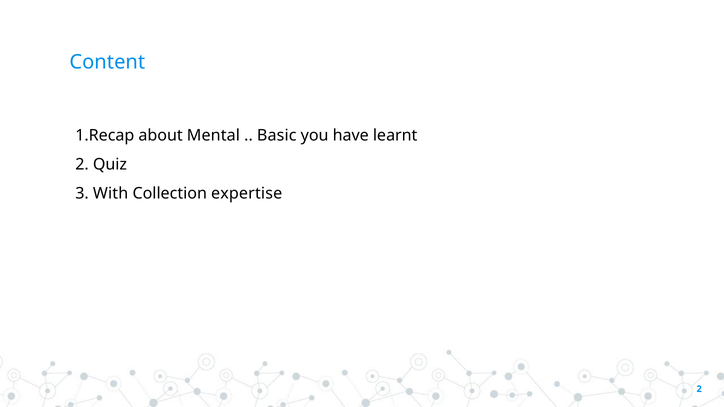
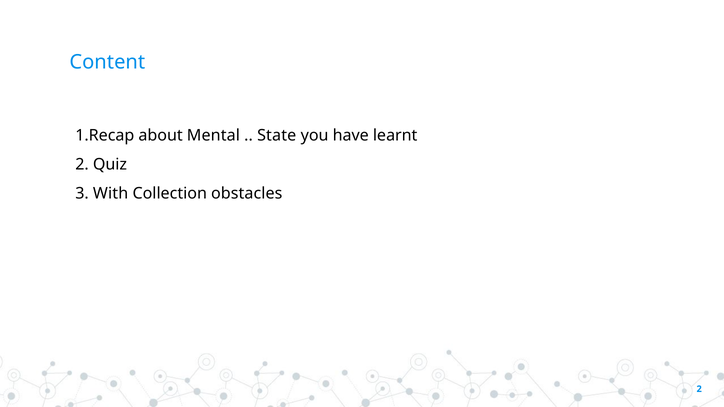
Basic: Basic -> State (277, 136)
expertise: expertise -> obstacles (247, 194)
